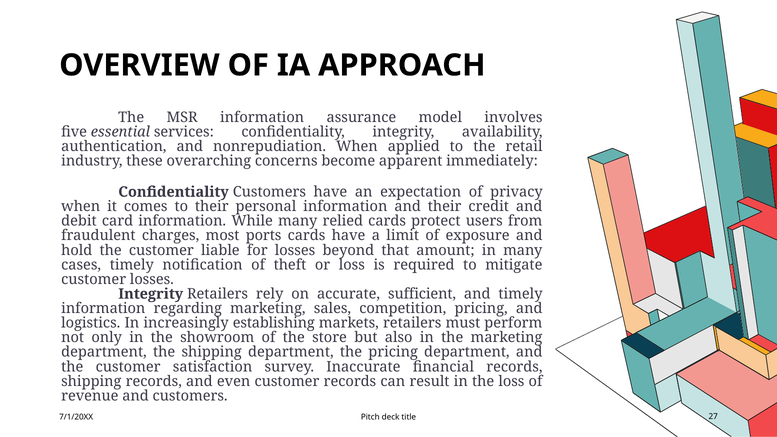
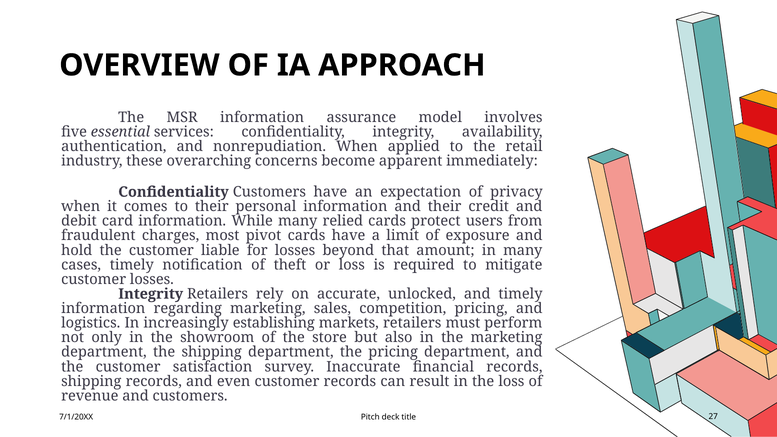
ports: ports -> pivot (264, 236)
sufficient: sufficient -> unlocked (422, 294)
